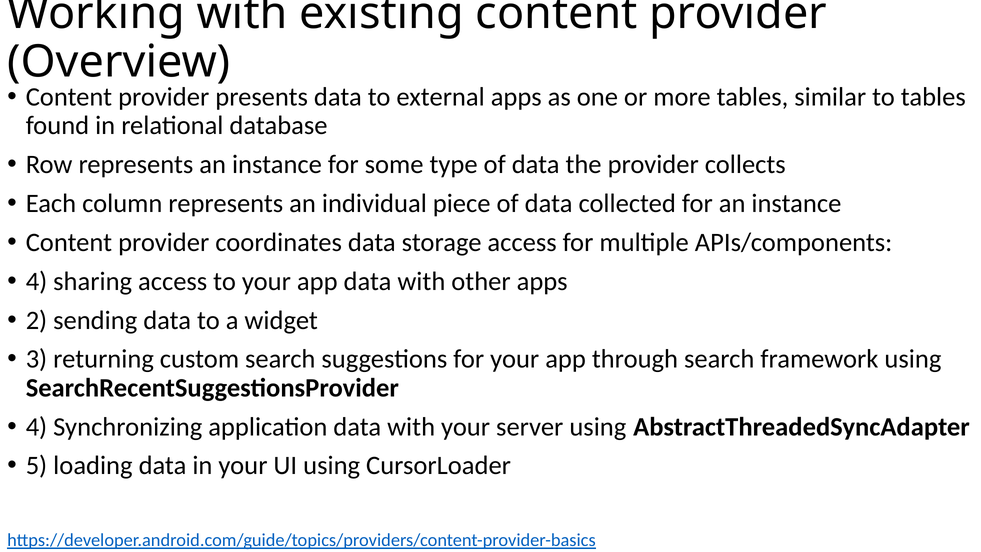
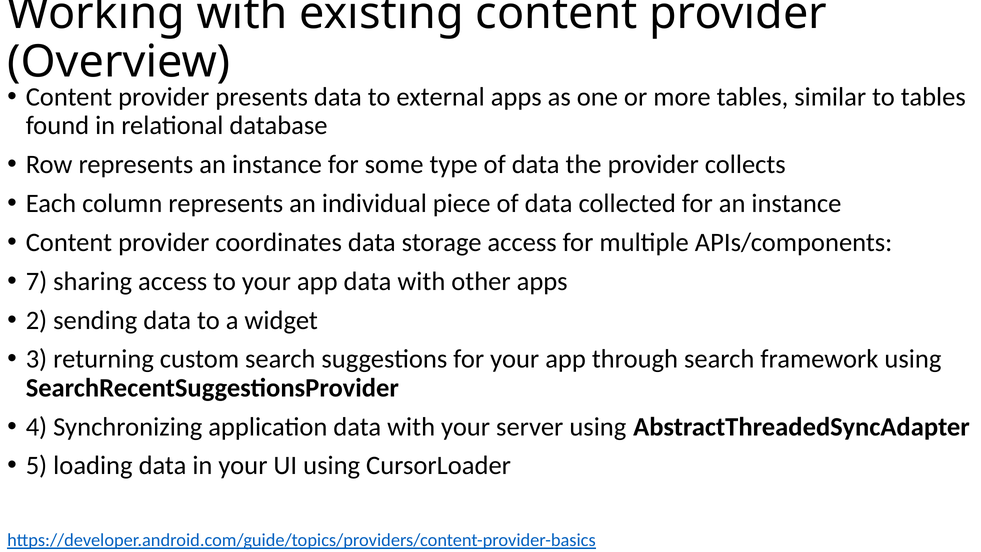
4: 4 -> 7 (36, 281)
